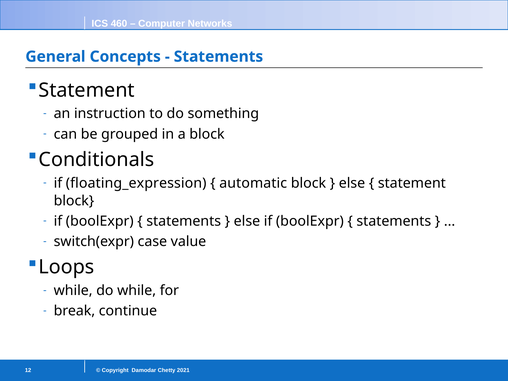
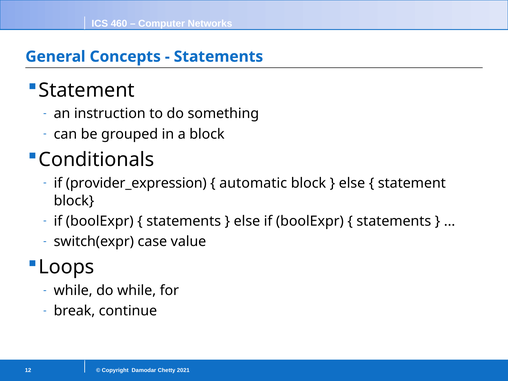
floating_expression: floating_expression -> provider_expression (136, 183)
